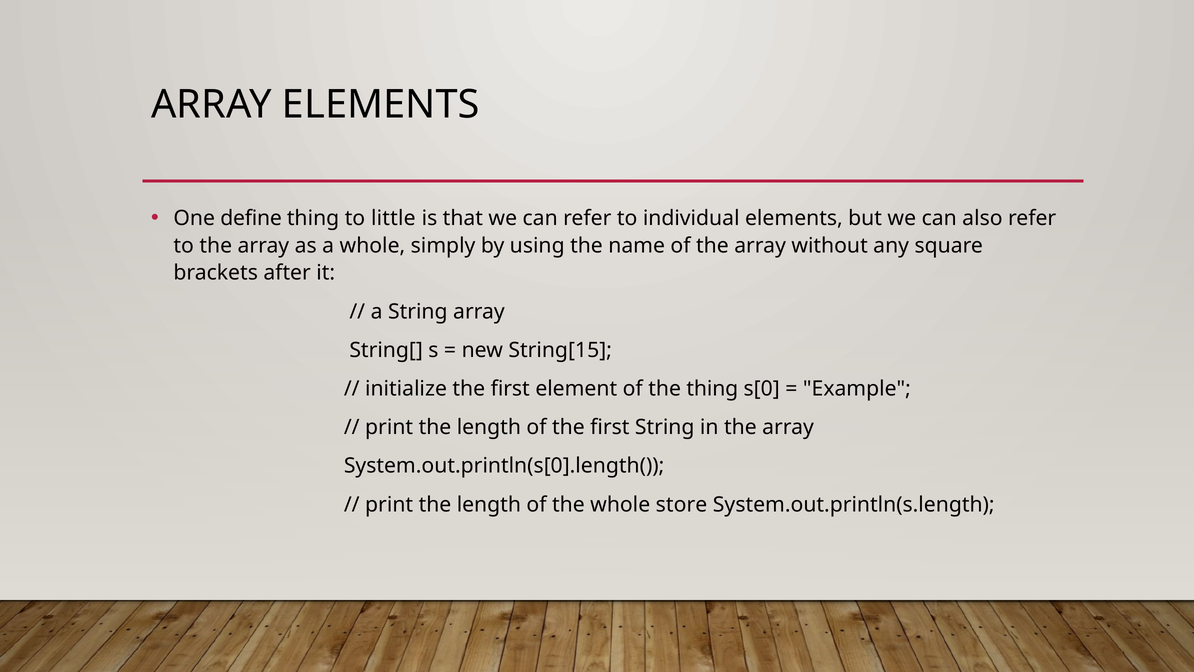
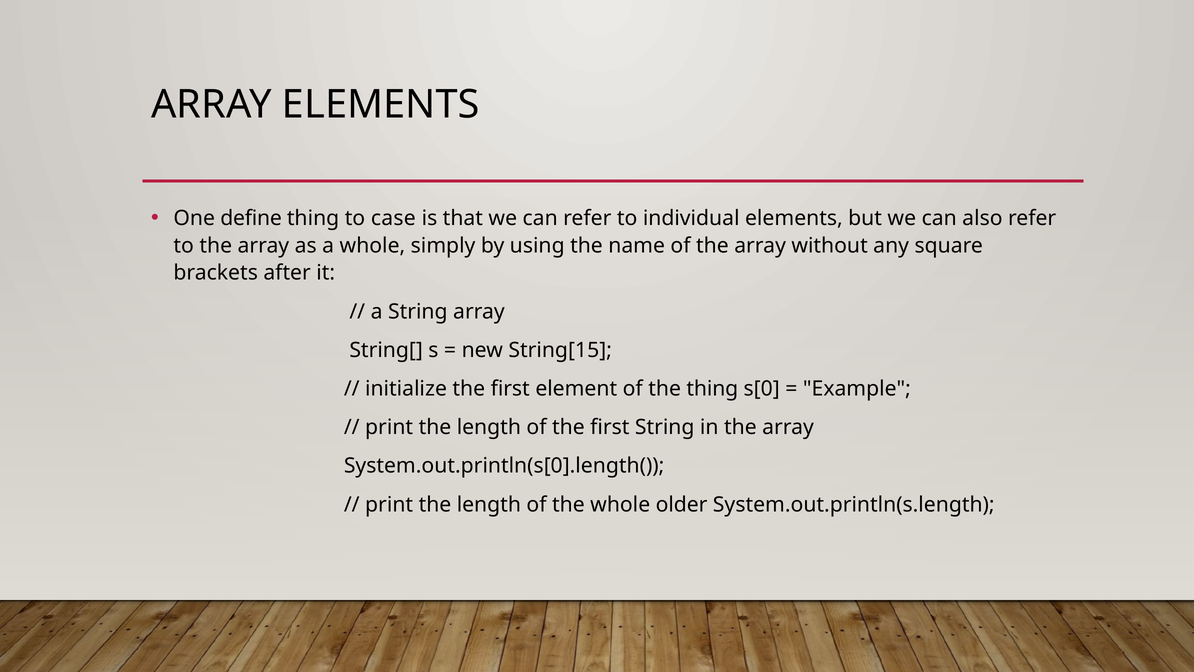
little: little -> case (393, 218)
store: store -> older (682, 504)
